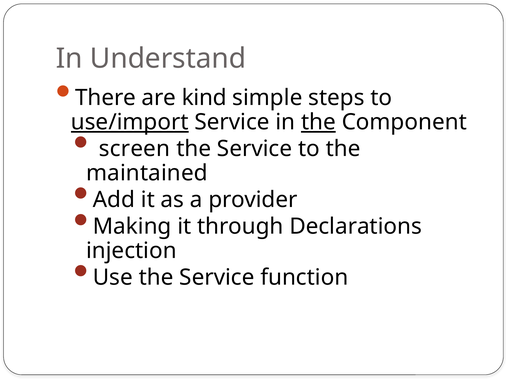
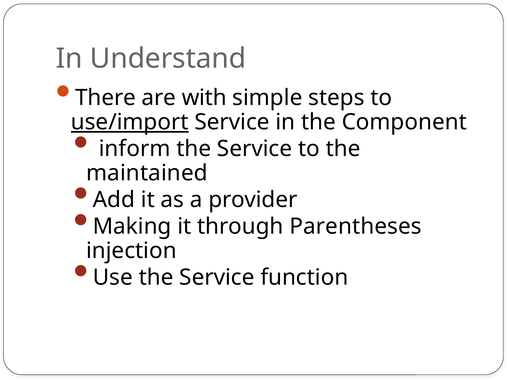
kind: kind -> with (204, 98)
the underline: present -> none (318, 122)
screen: screen -> inform (135, 149)
Declarations: Declarations -> Parentheses (356, 227)
